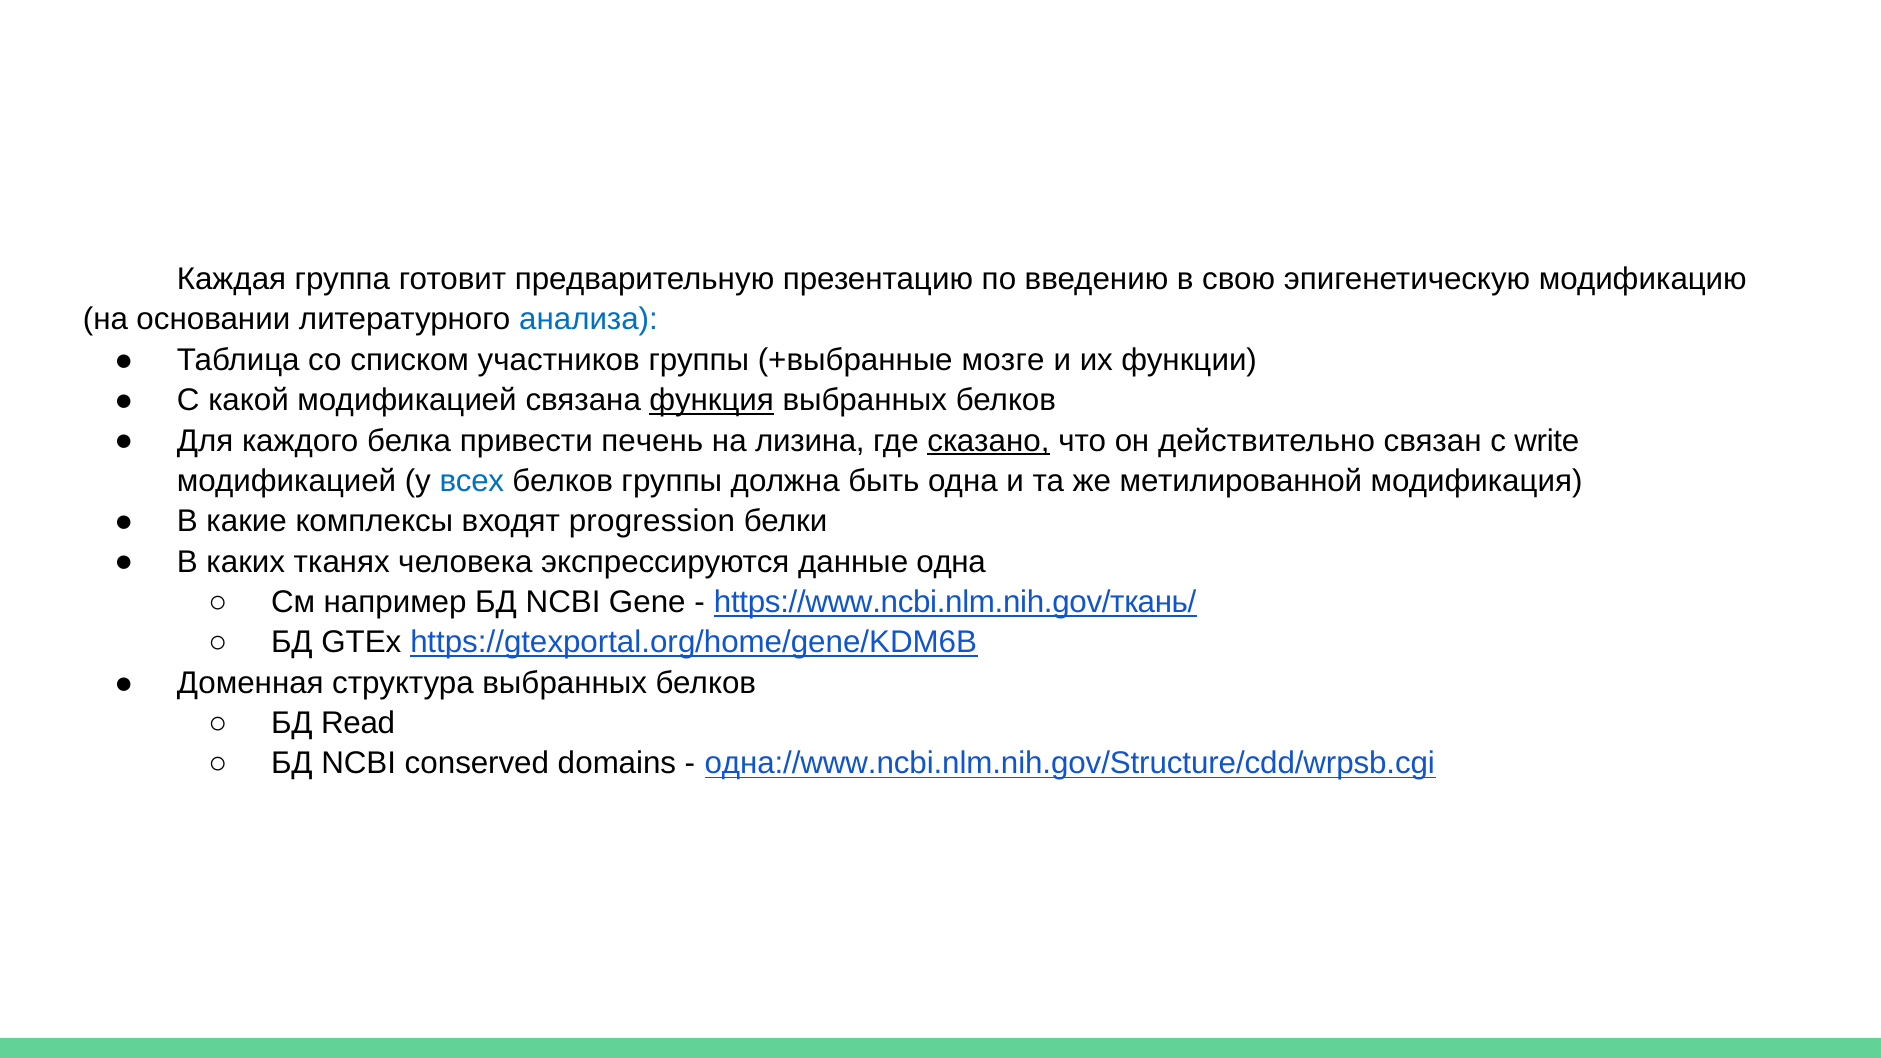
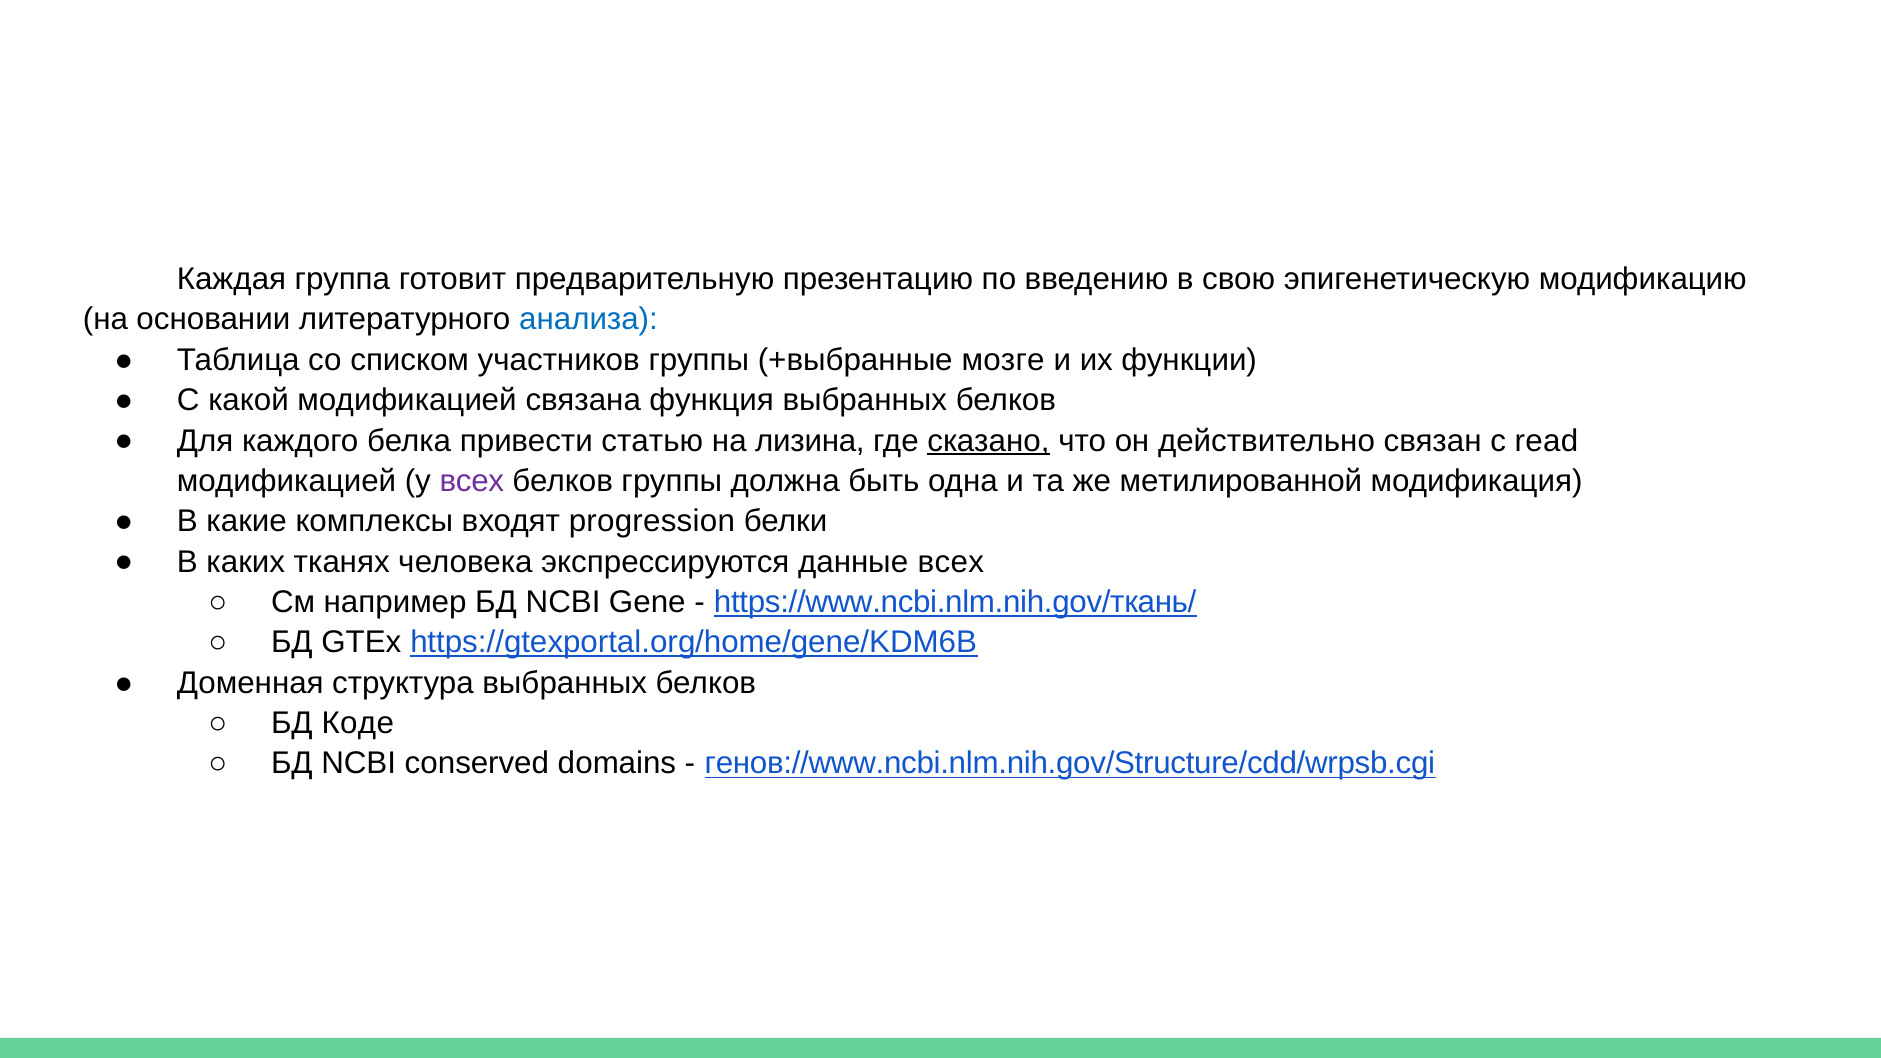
функция underline: present -> none (712, 400)
печень: печень -> статью (652, 441)
write: write -> read (1547, 441)
всех colour: blue -> purple (472, 481)
данные одна: одна -> всех (951, 562)
Read: Read -> Коде (358, 723)
одна://www.ncbi.nlm.nih.gov/Structure/cdd/wrpsb.cgi: одна://www.ncbi.nlm.nih.gov/Structure/cdd/wrpsb.cgi -> генов://www.ncbi.nlm.nih.gov/Structure/cdd/wrpsb.cgi (1070, 764)
